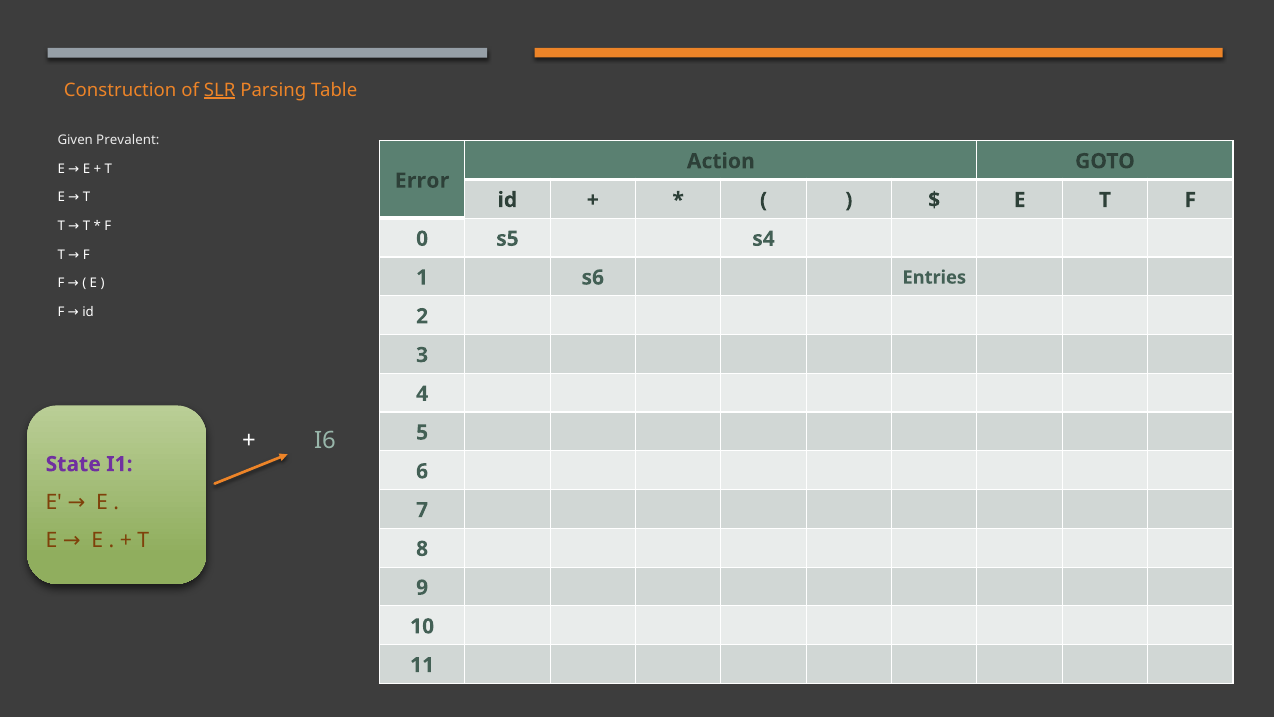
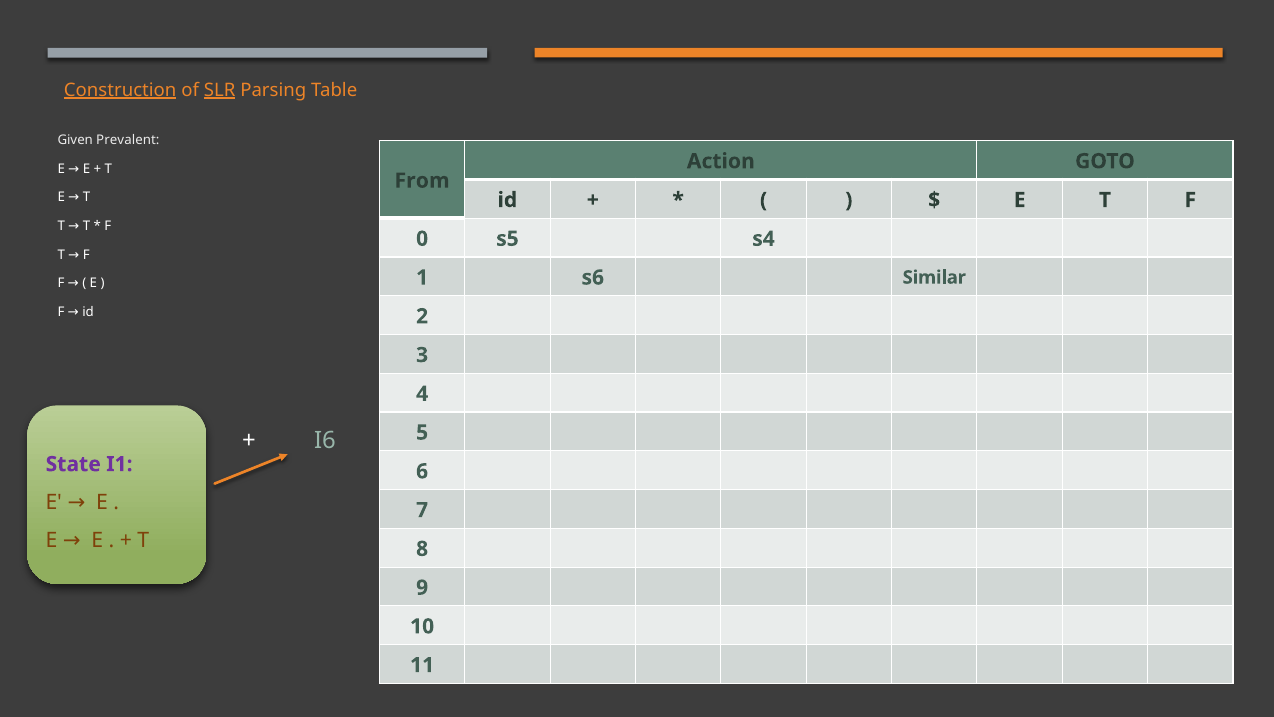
Construction underline: none -> present (120, 90)
Error: Error -> From (422, 181)
Entries: Entries -> Similar (934, 277)
